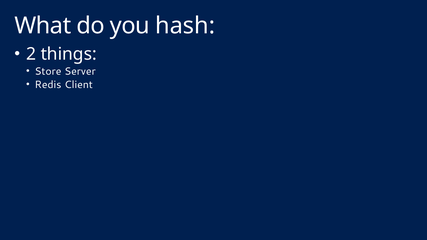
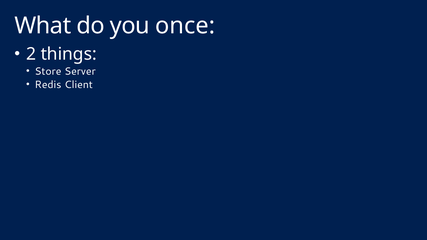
hash: hash -> once (185, 26)
